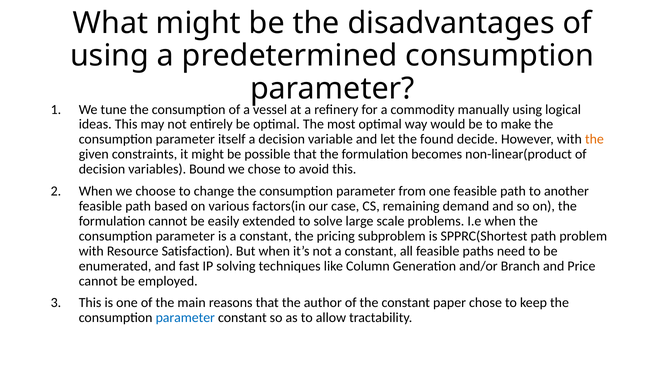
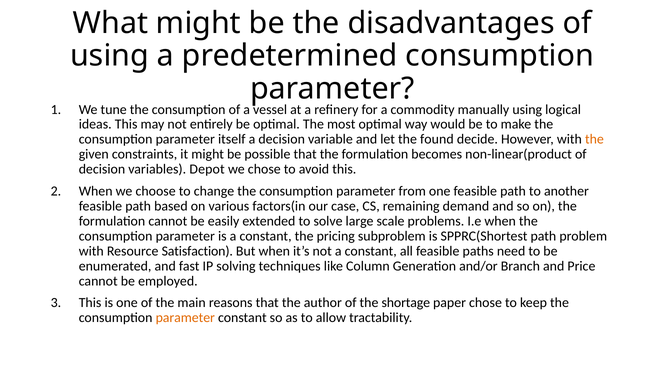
Bound: Bound -> Depot (207, 169)
the constant: constant -> shortage (406, 303)
parameter colour: blue -> orange (185, 318)
